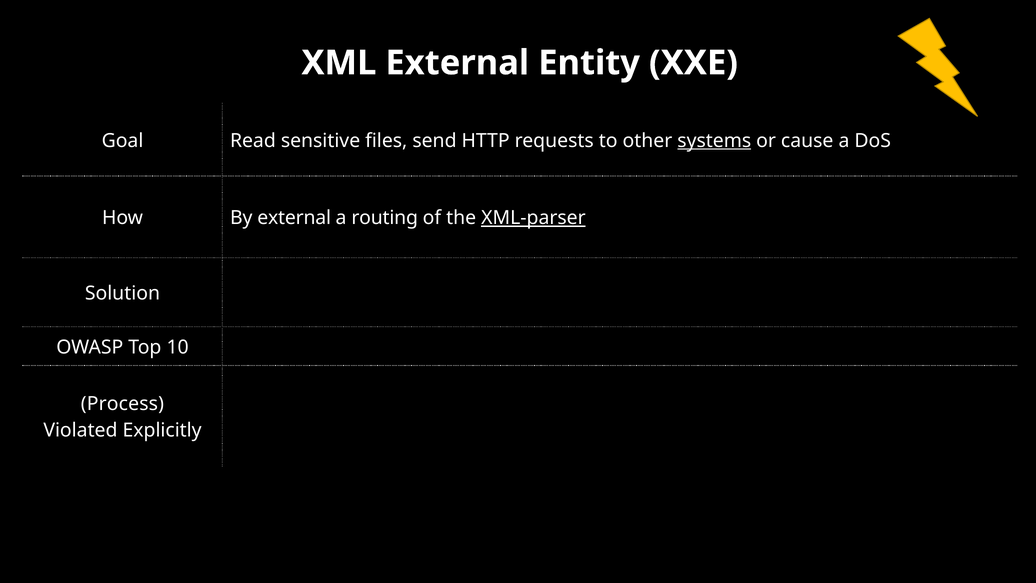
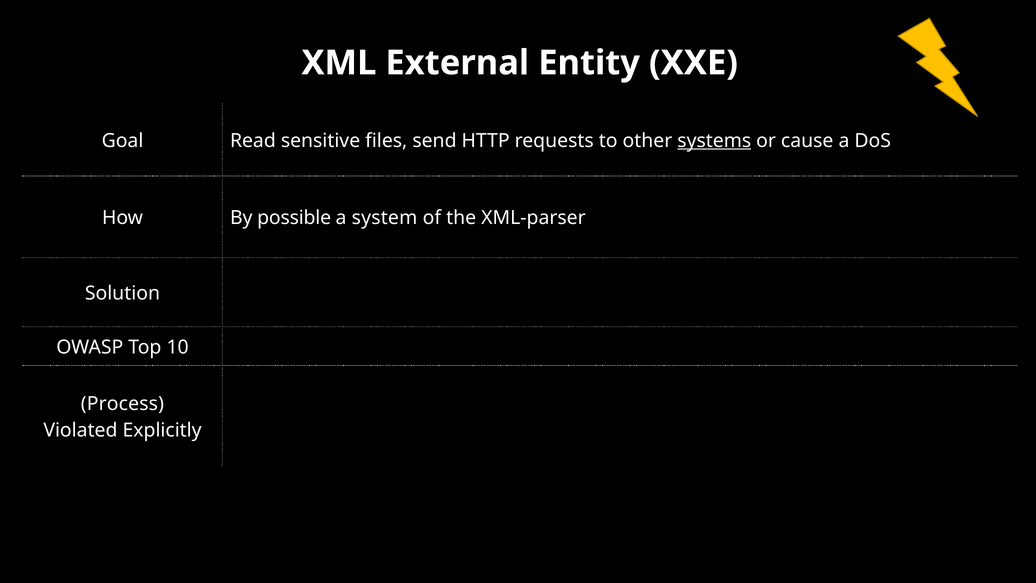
By external: external -> possible (294, 218)
routing: routing -> system (384, 218)
XML-parser underline: present -> none (533, 218)
